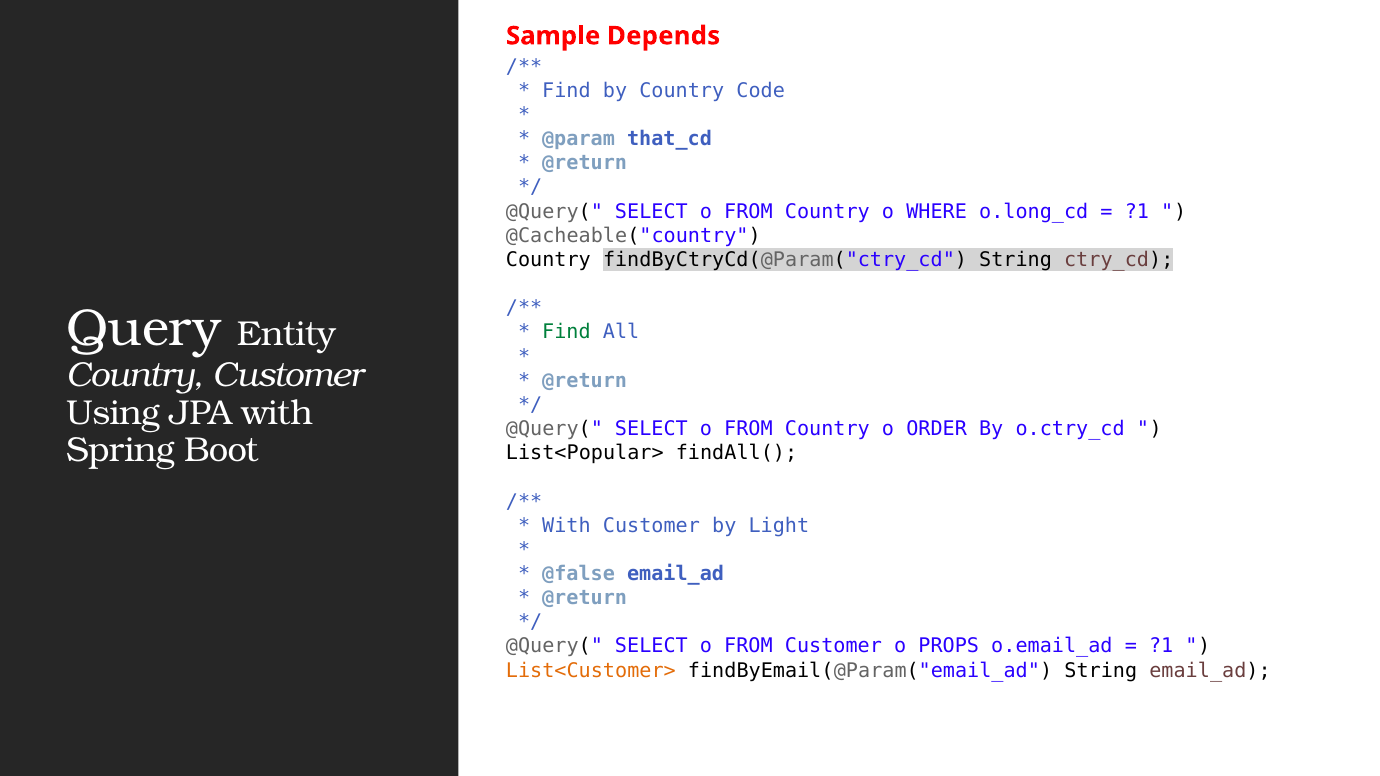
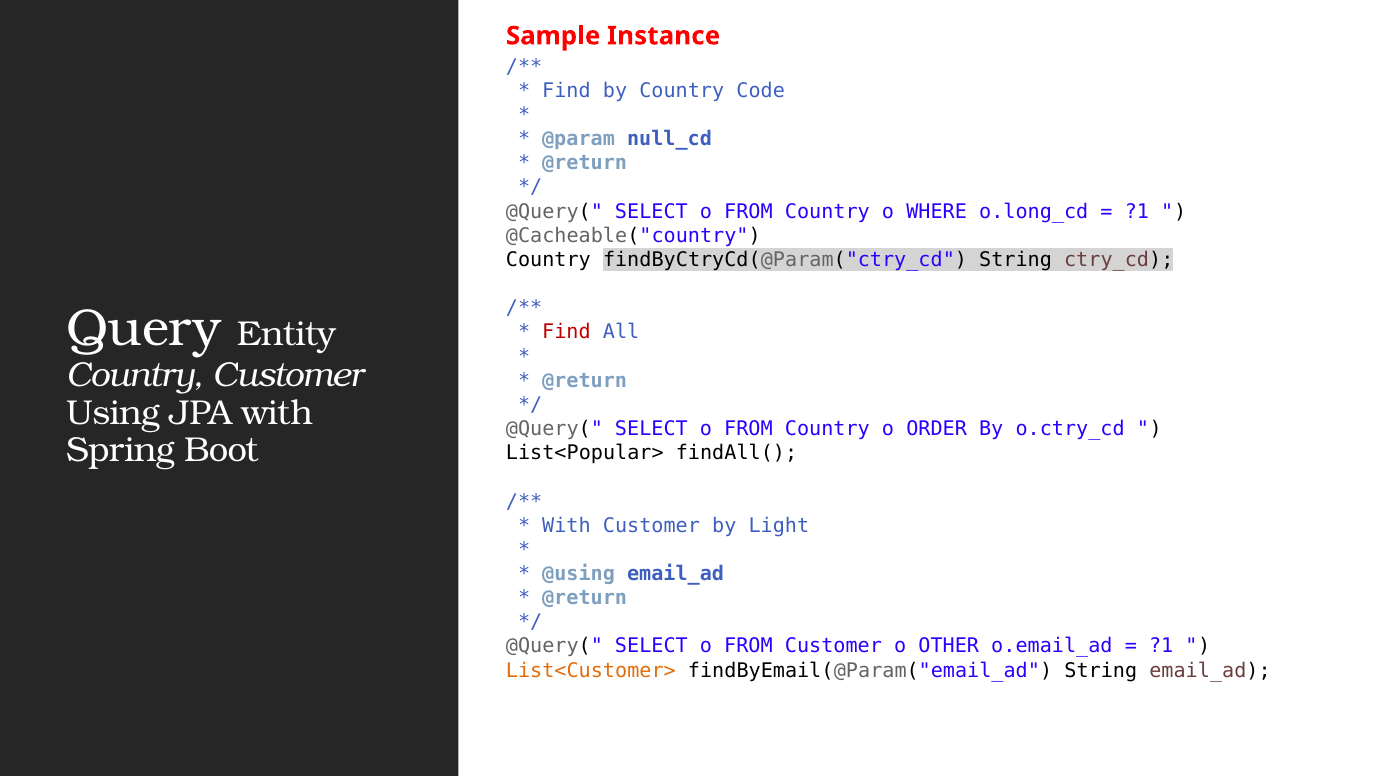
Depends: Depends -> Instance (664, 36)
that_cd: that_cd -> null_cd (670, 139)
Find colour: green -> red (566, 332)
@false: @false -> @using (579, 574)
PROPS: PROPS -> OTHER (949, 647)
